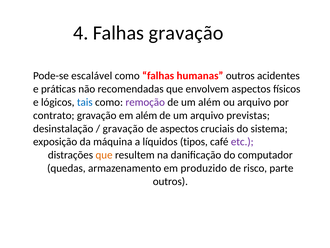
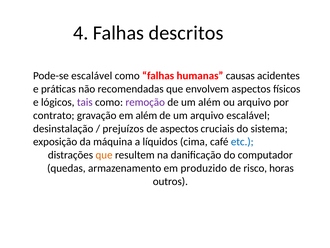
Falhas gravação: gravação -> descritos (186, 33)
humanas outros: outros -> causas (240, 76)
tais colour: blue -> purple (85, 102)
arquivo previstas: previstas -> escalável (248, 115)
gravação: gravação -> prejuízos (123, 128)
tipos: tipos -> cima (194, 142)
etc colour: purple -> blue (242, 142)
parte: parte -> horas (281, 168)
